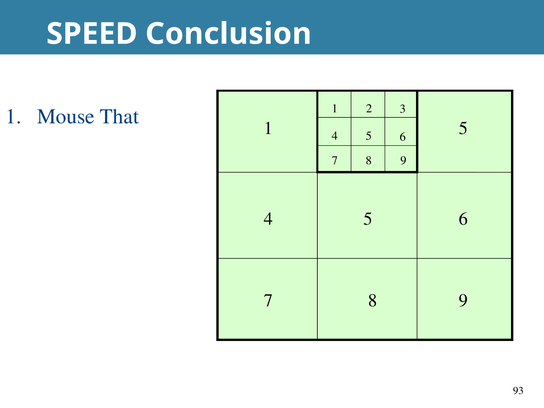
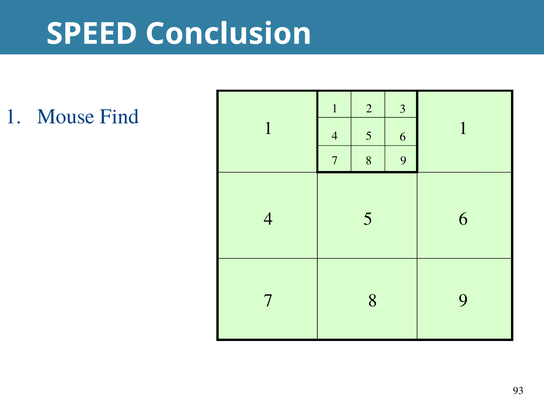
That: That -> Find (119, 117)
5: 5 -> 1 (463, 128)
